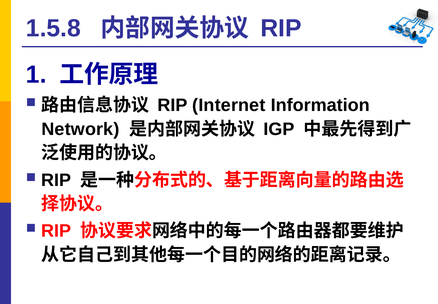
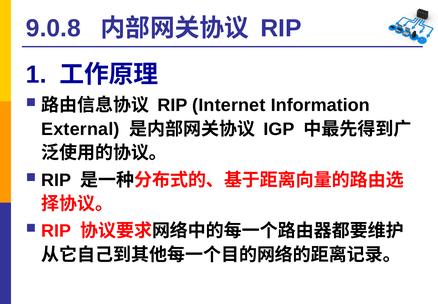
1.5.8: 1.5.8 -> 9.0.8 (53, 28)
Network: Network -> External (80, 129)
